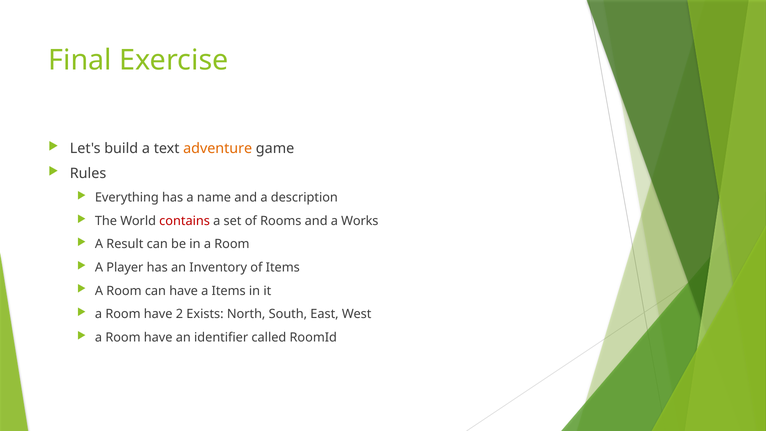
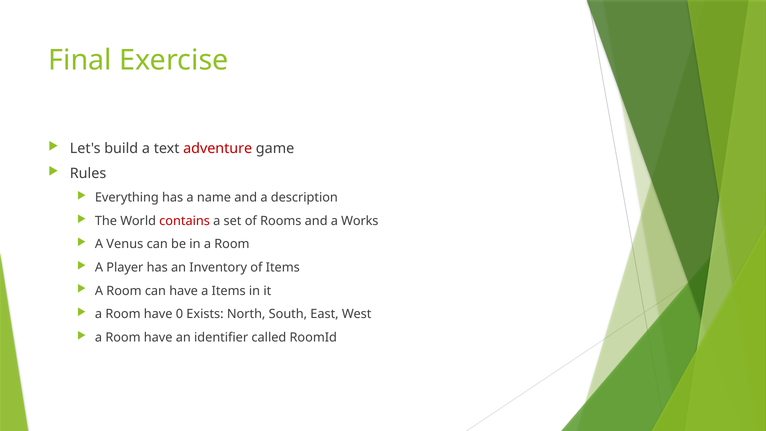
adventure colour: orange -> red (218, 148)
Result: Result -> Venus (125, 244)
2: 2 -> 0 (179, 314)
